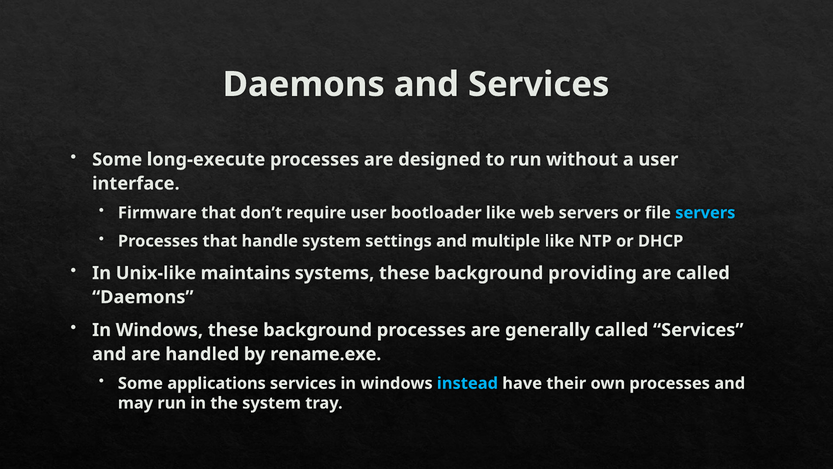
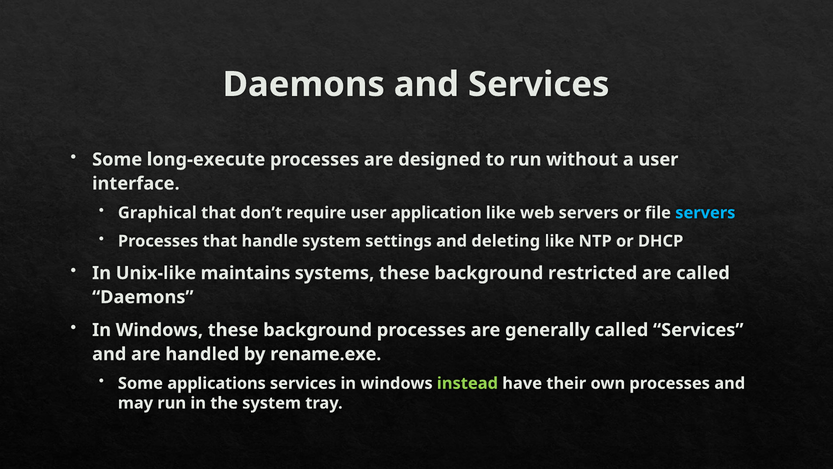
Firmware: Firmware -> Graphical (157, 213)
bootloader: bootloader -> application (436, 213)
multiple: multiple -> deleting (506, 241)
providing: providing -> restricted (593, 273)
instead colour: light blue -> light green (467, 383)
